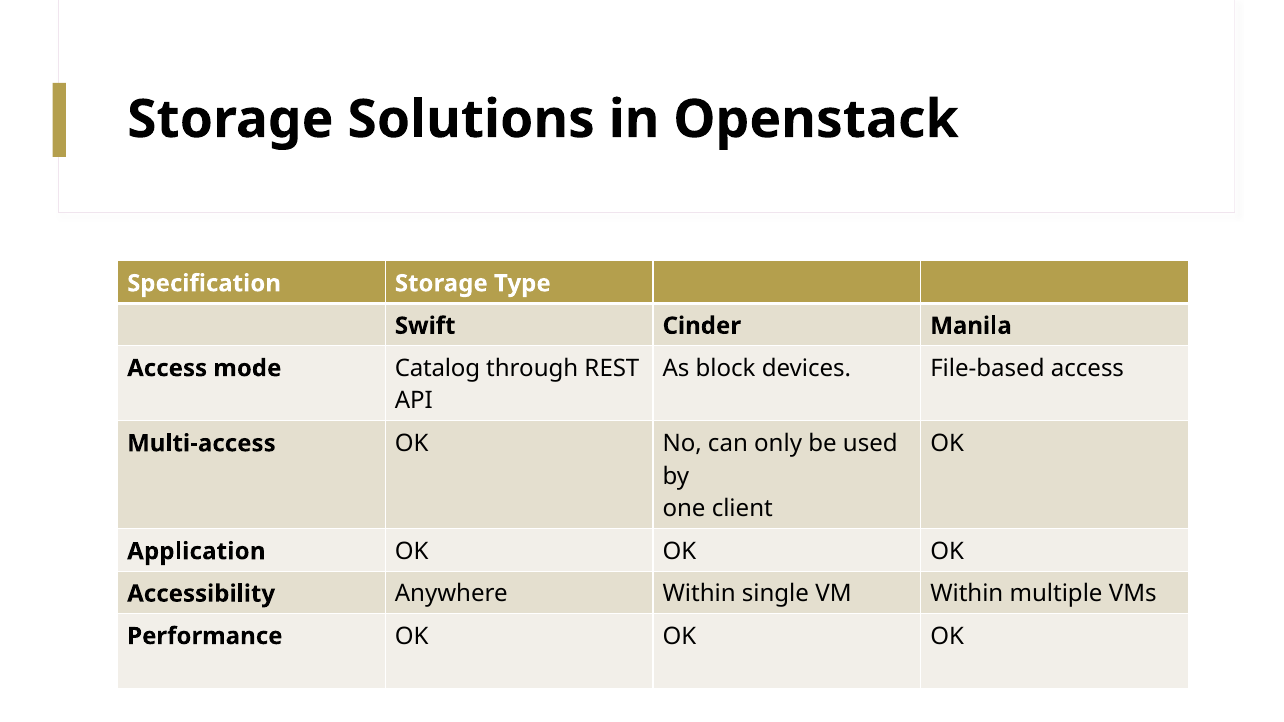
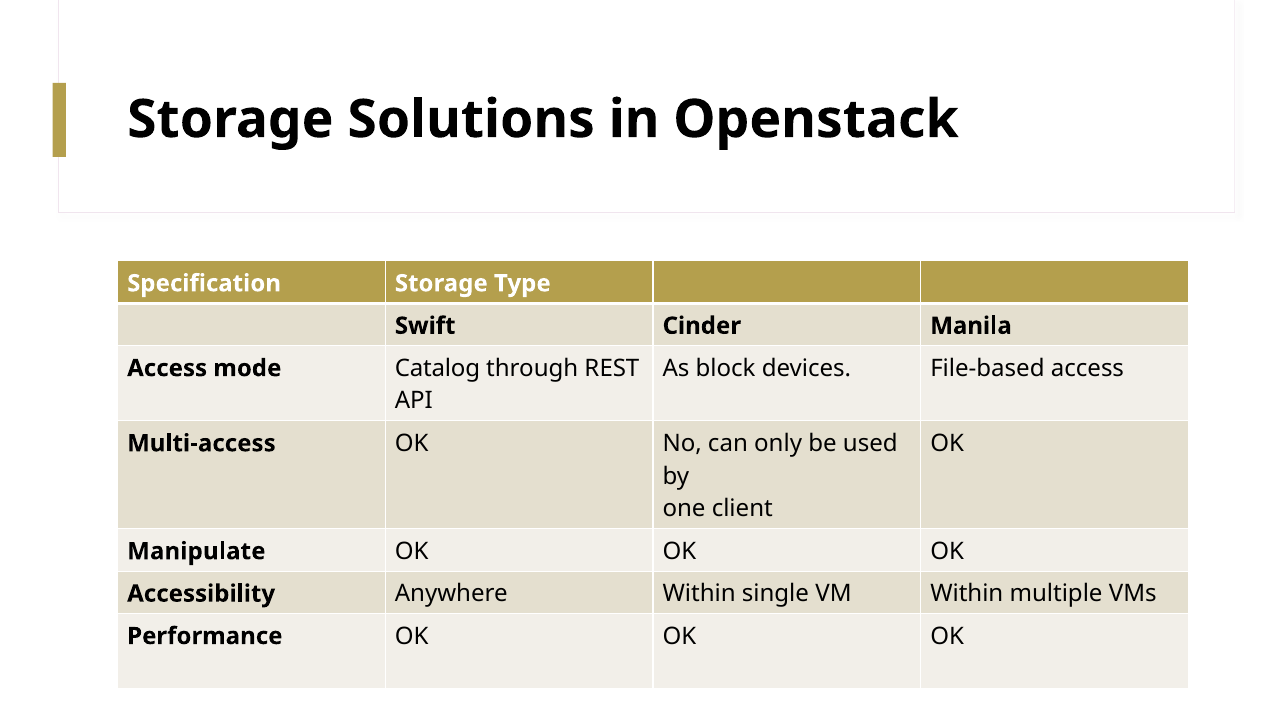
Application: Application -> Manipulate (196, 551)
